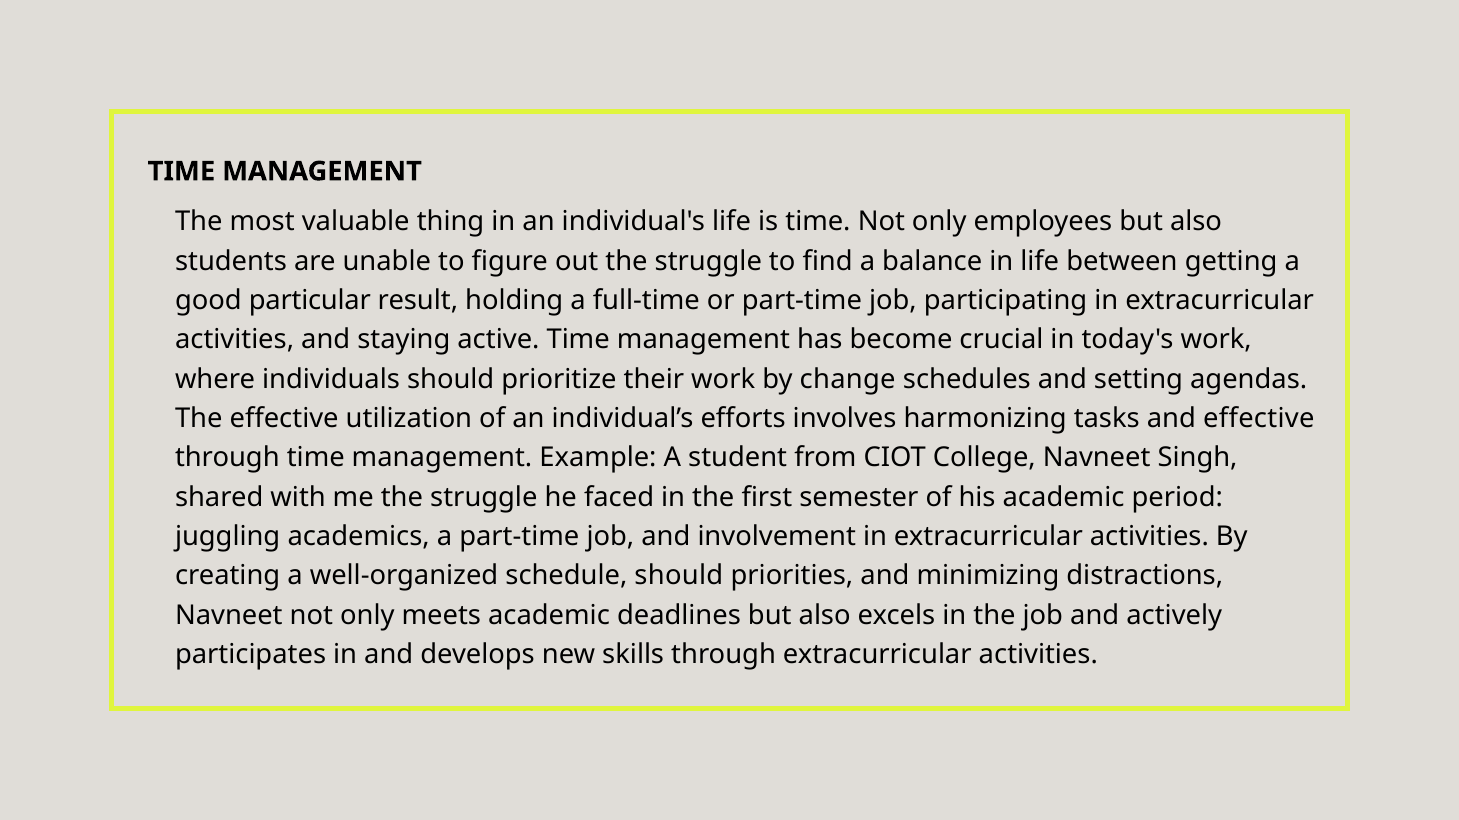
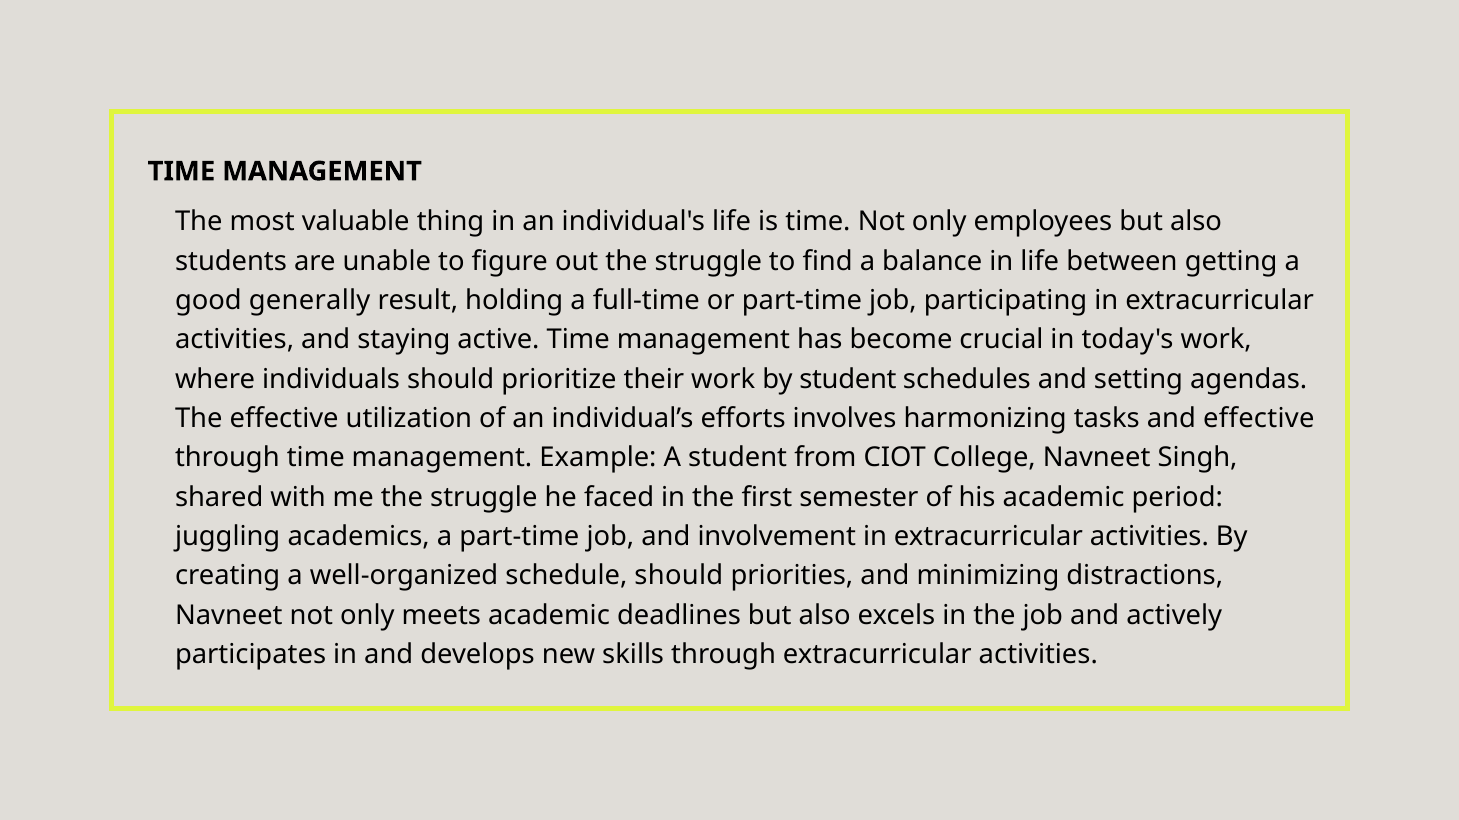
particular: particular -> generally (310, 301)
by change: change -> student (848, 379)
